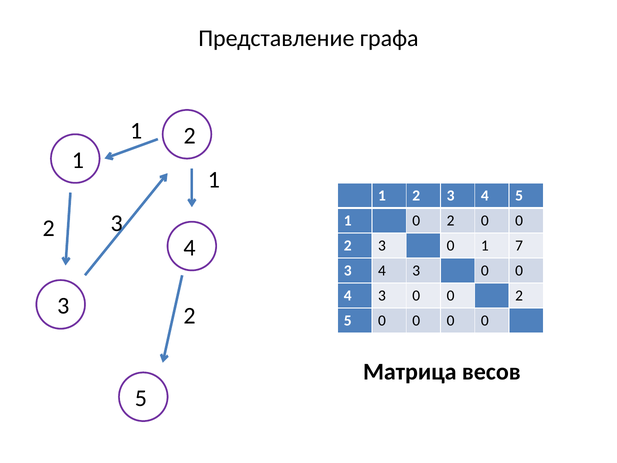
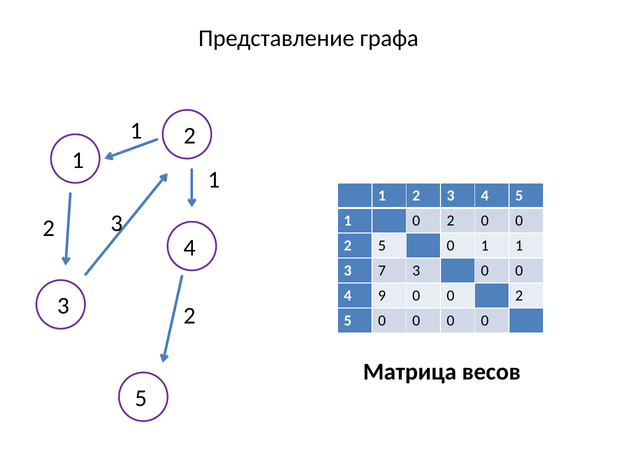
3: 3 -> 5 (382, 246)
1 7: 7 -> 1 (519, 246)
4: 4 -> 7 (382, 271)
3: 3 -> 9 (382, 296)
